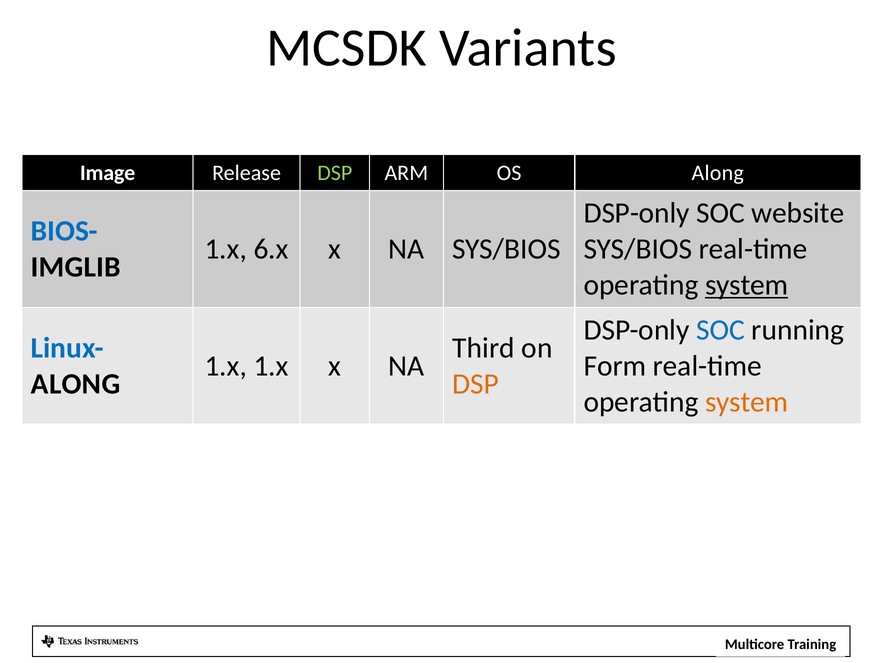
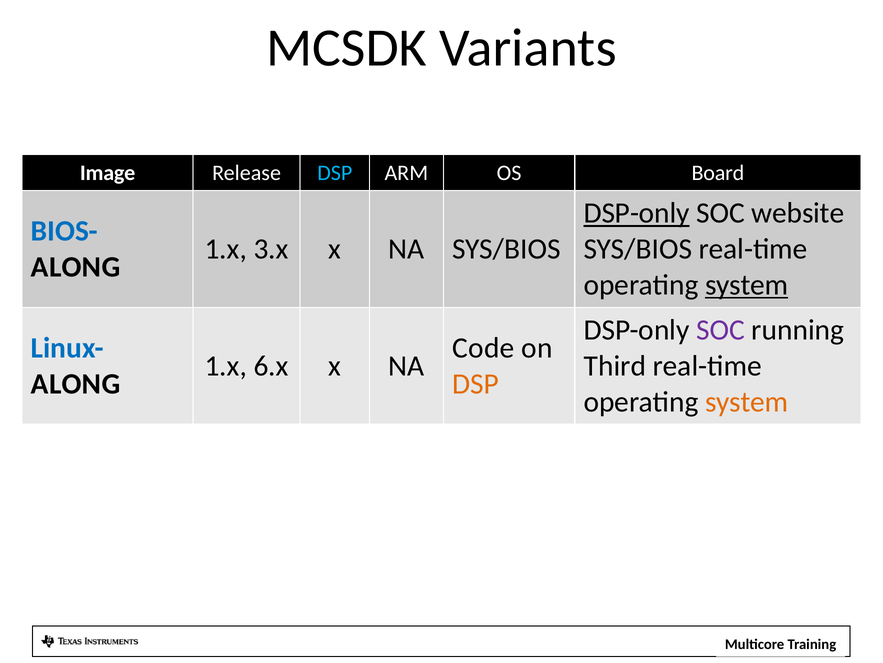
DSP colour: light green -> light blue (335, 173)
OS Along: Along -> Board (718, 173)
DSP-only underline: none -> present (637, 213)
6.x: 6.x -> 3.x (271, 249)
IMGLIB: IMGLIB -> ALONG (76, 267)
SOC colour: blue -> purple (721, 330)
Third: Third -> Code (483, 348)
1.x 1.x: 1.x -> 6.x (271, 365)
Form: Form -> Third (615, 365)
